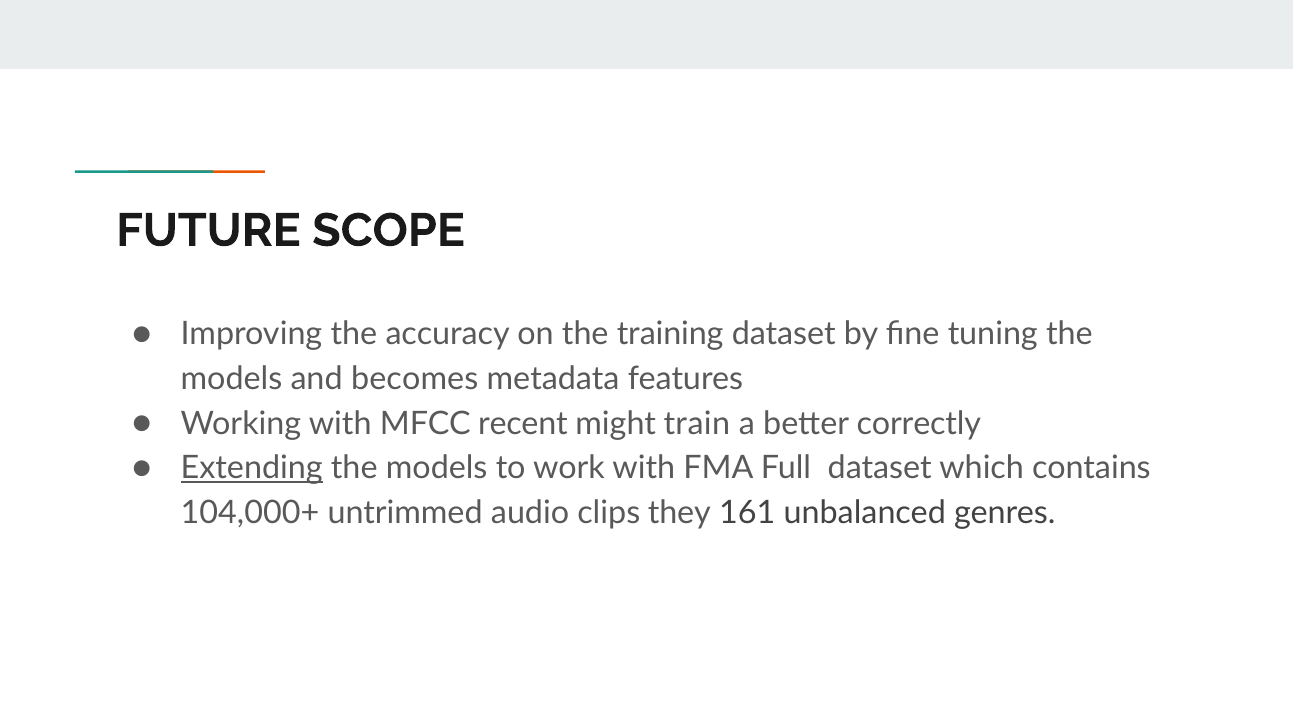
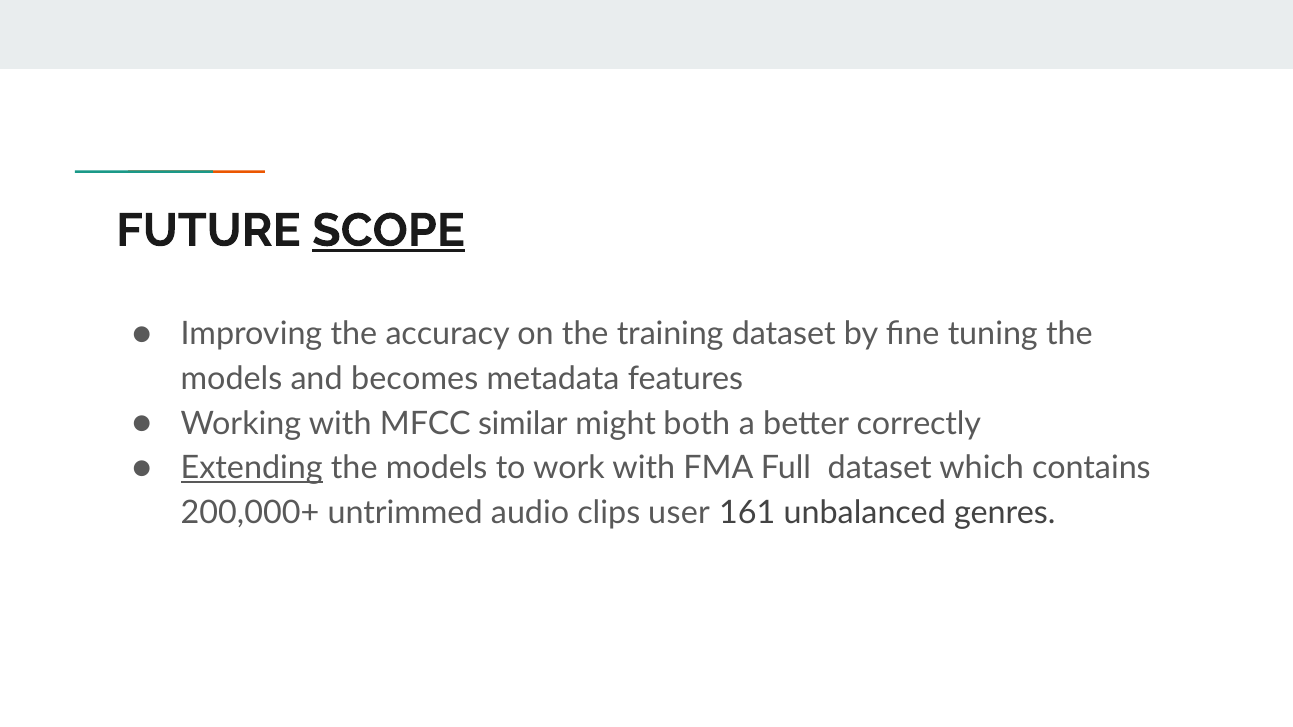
SCOPE underline: none -> present (389, 231)
recent: recent -> similar (523, 424)
train: train -> both (697, 424)
104,000+: 104,000+ -> 200,000+ (250, 513)
they: they -> user (679, 513)
